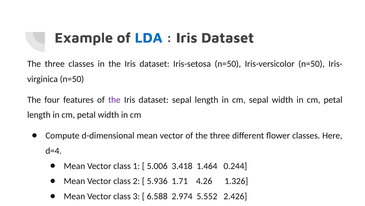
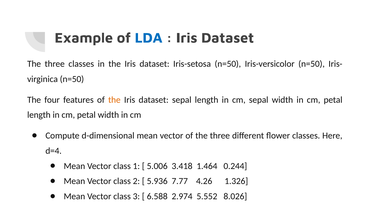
the colour: purple -> orange (114, 99)
1.71: 1.71 -> 7.77 (180, 181)
2.426: 2.426 -> 8.026 (235, 196)
